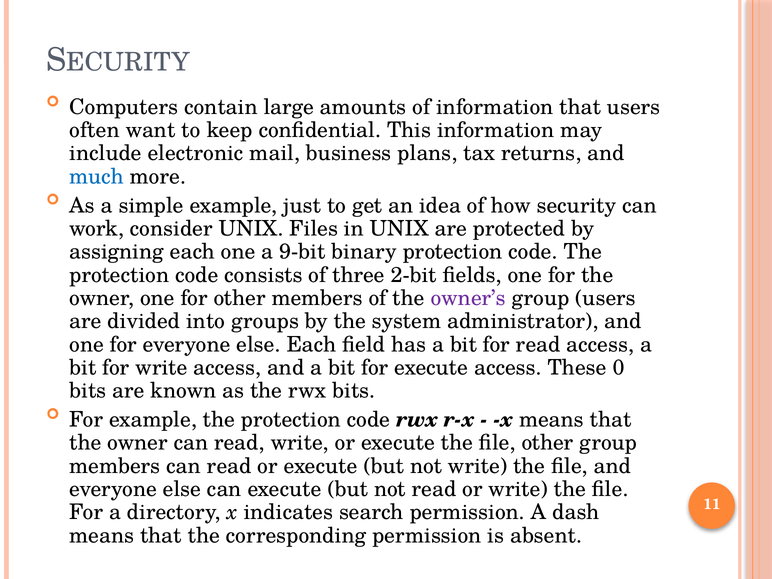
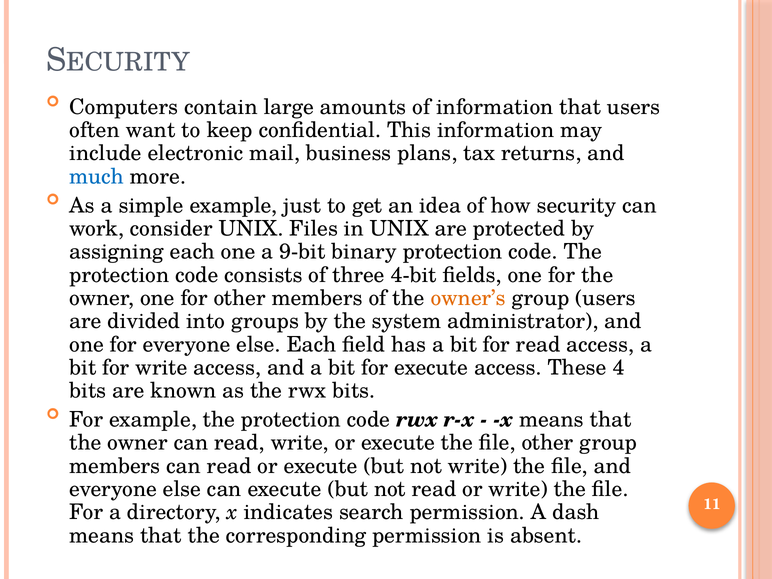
2-bit: 2-bit -> 4-bit (414, 275)
owner’s colour: purple -> orange (468, 298)
0: 0 -> 4 (619, 368)
